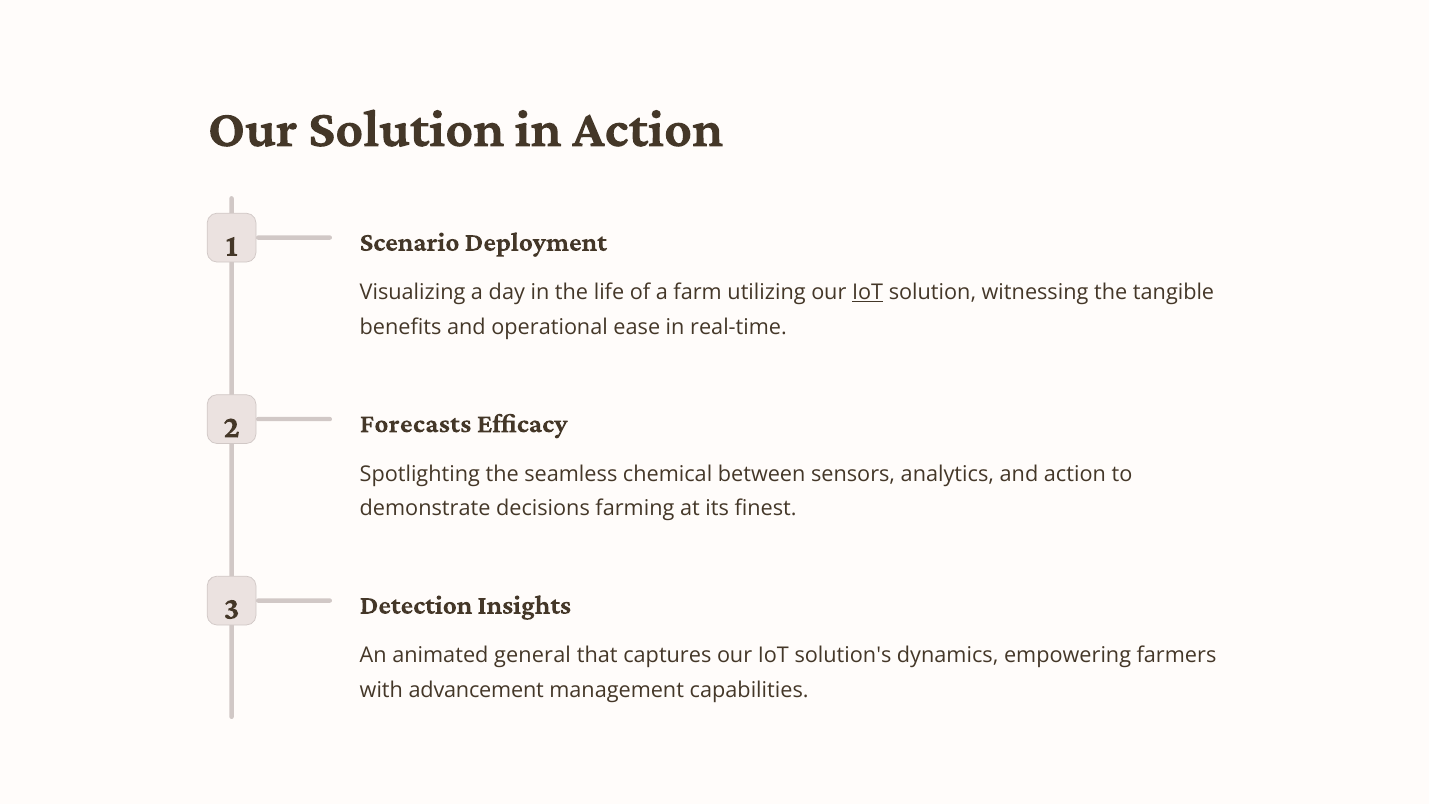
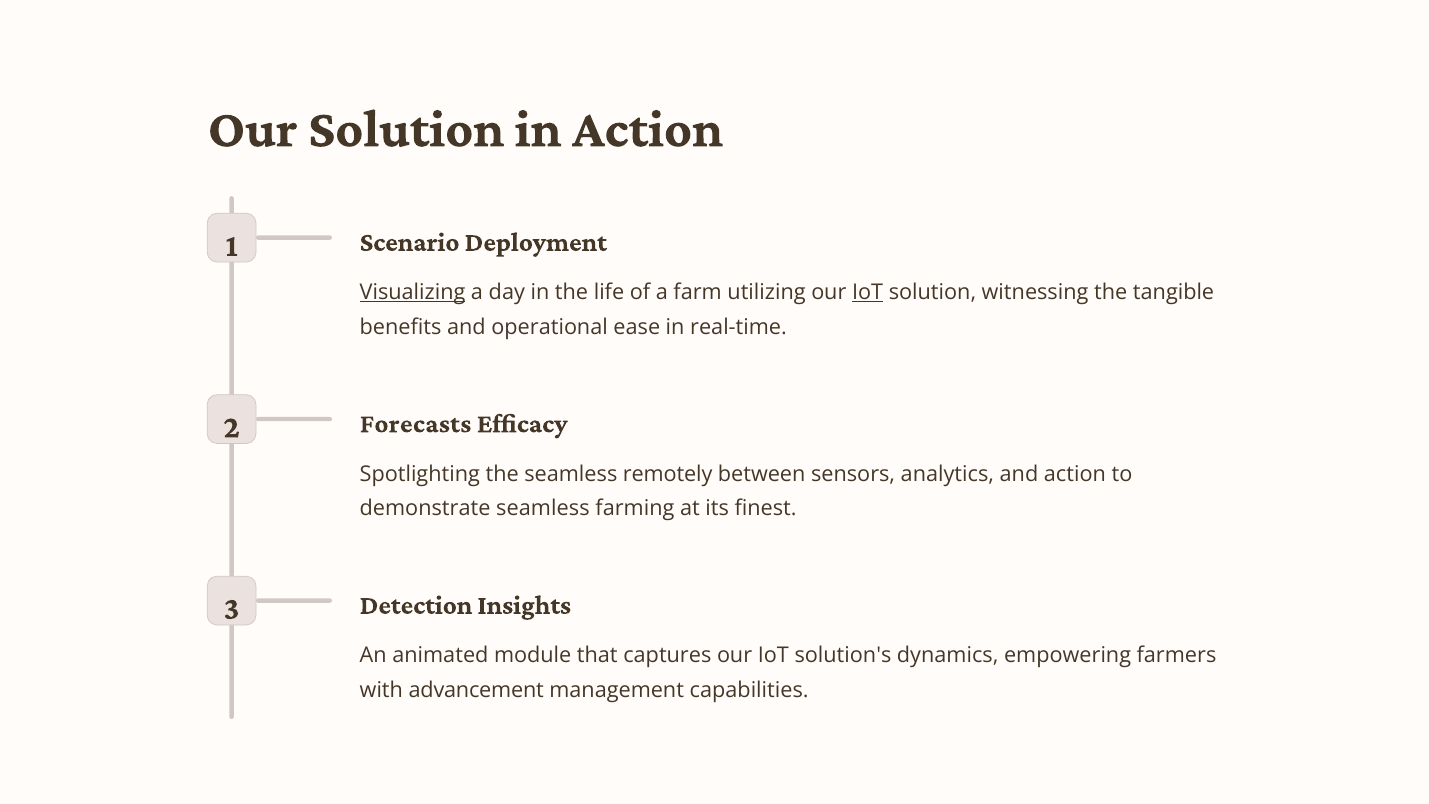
Visualizing underline: none -> present (413, 292)
chemical: chemical -> remotely (668, 474)
demonstrate decisions: decisions -> seamless (543, 509)
general: general -> module (533, 655)
